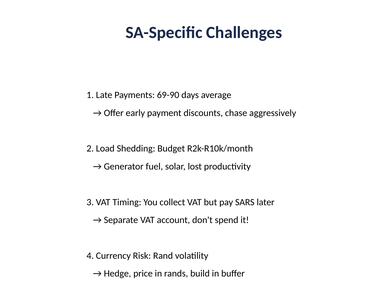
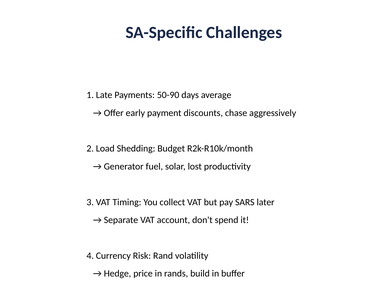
69-90: 69-90 -> 50-90 (168, 95)
